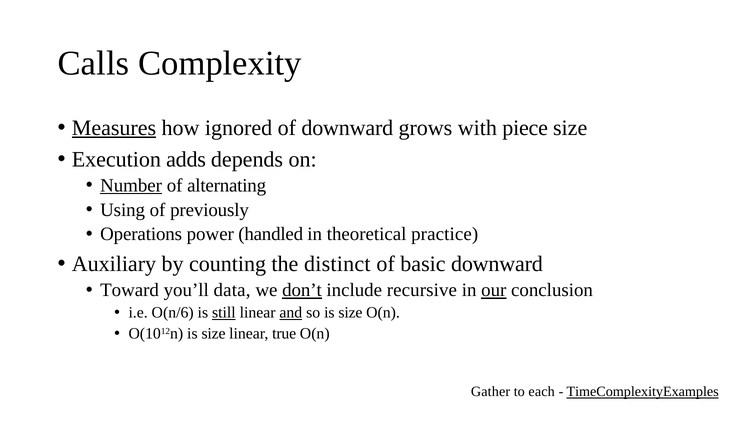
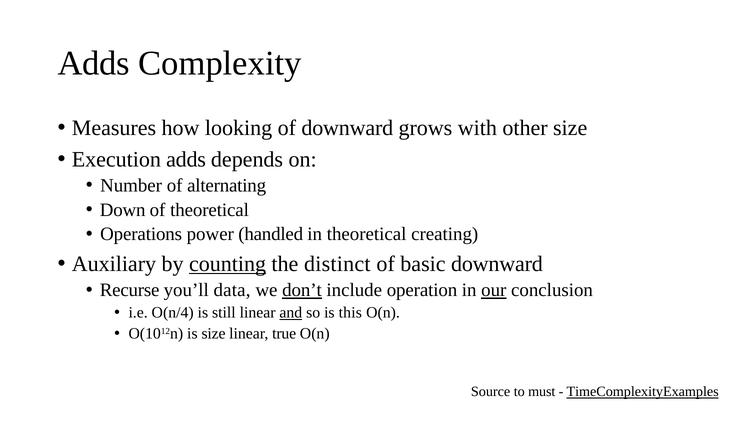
Calls: Calls -> Adds (94, 64)
Measures underline: present -> none (114, 128)
ignored: ignored -> looking (239, 128)
piece: piece -> other (525, 128)
Number underline: present -> none (131, 186)
Using: Using -> Down (123, 210)
of previously: previously -> theoretical (210, 210)
practice: practice -> creating (445, 234)
counting underline: none -> present (228, 264)
Toward: Toward -> Recurse (130, 290)
recursive: recursive -> operation (422, 290)
O(n/6: O(n/6 -> O(n/4 (173, 313)
still underline: present -> none (224, 313)
so is size: size -> this (350, 313)
Gather: Gather -> Source (491, 392)
each: each -> must (542, 392)
